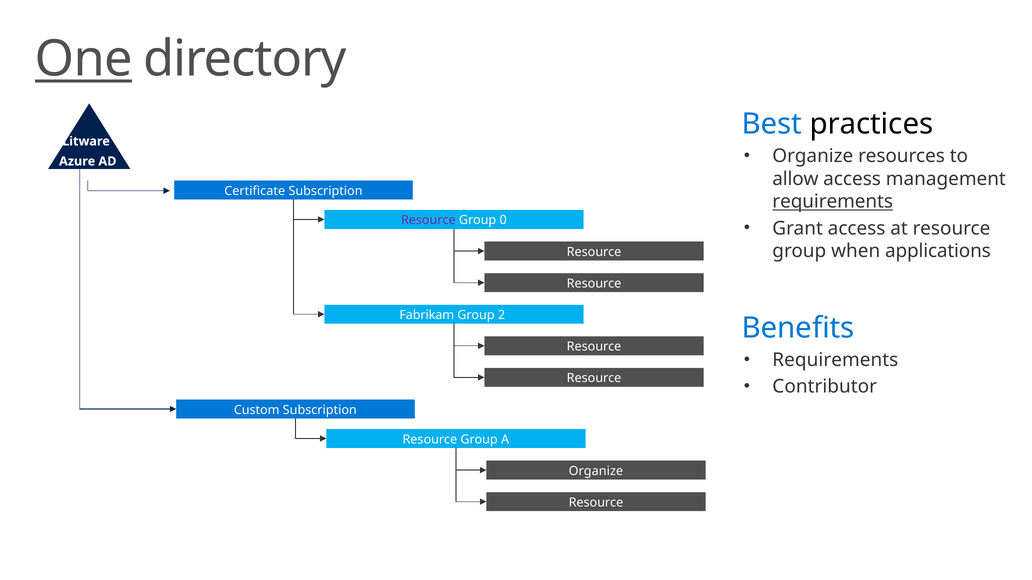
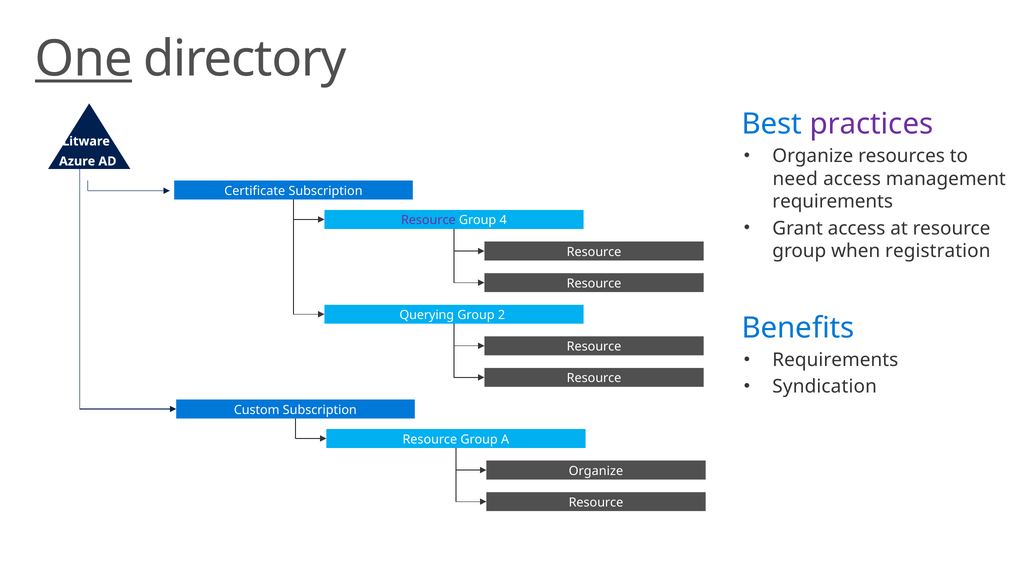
practices colour: black -> purple (871, 124)
allow: allow -> need (795, 179)
requirements underline: present -> none (833, 202)
0: 0 -> 4 (503, 220)
applications: applications -> registration (938, 251)
Fabrikam: Fabrikam -> Querying (427, 315)
Contributor: Contributor -> Syndication (825, 387)
